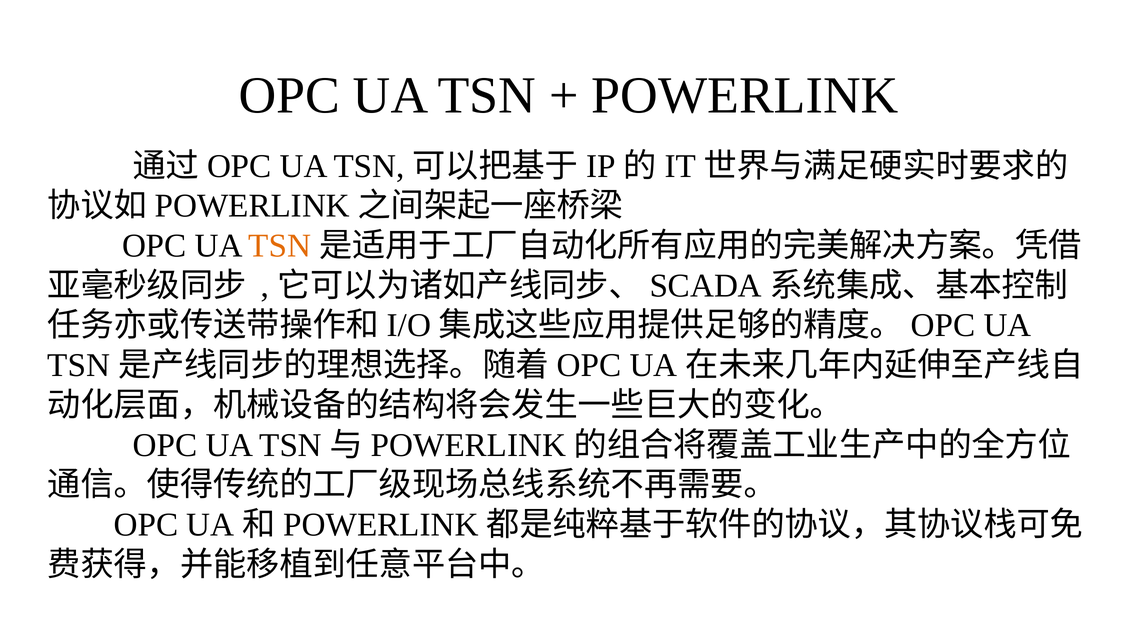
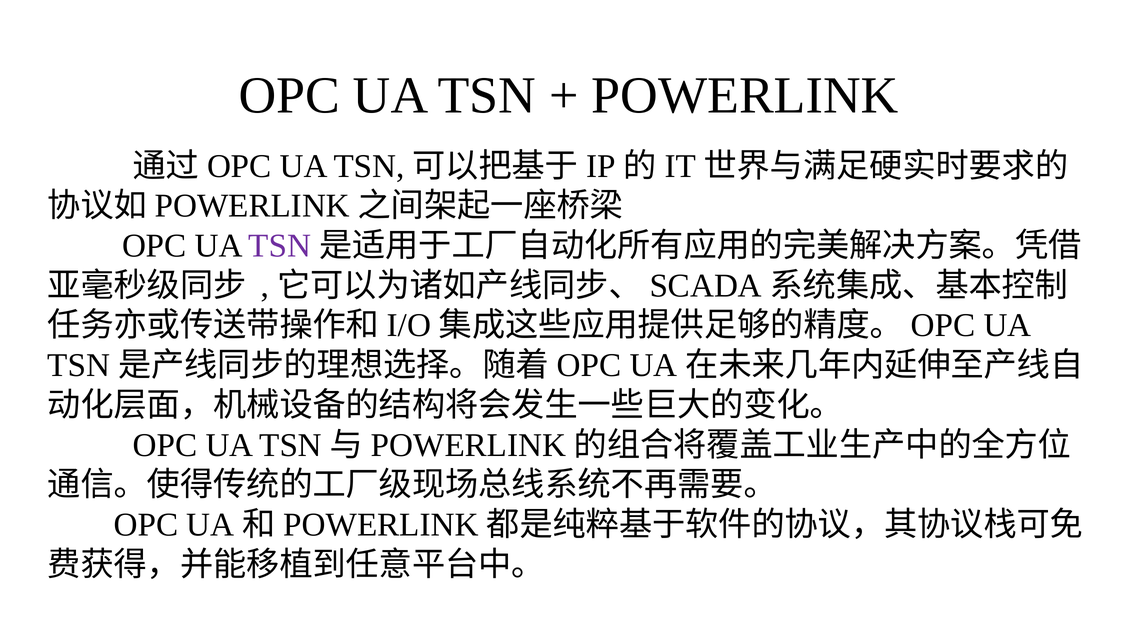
TSN colour: orange -> purple (280, 246)
